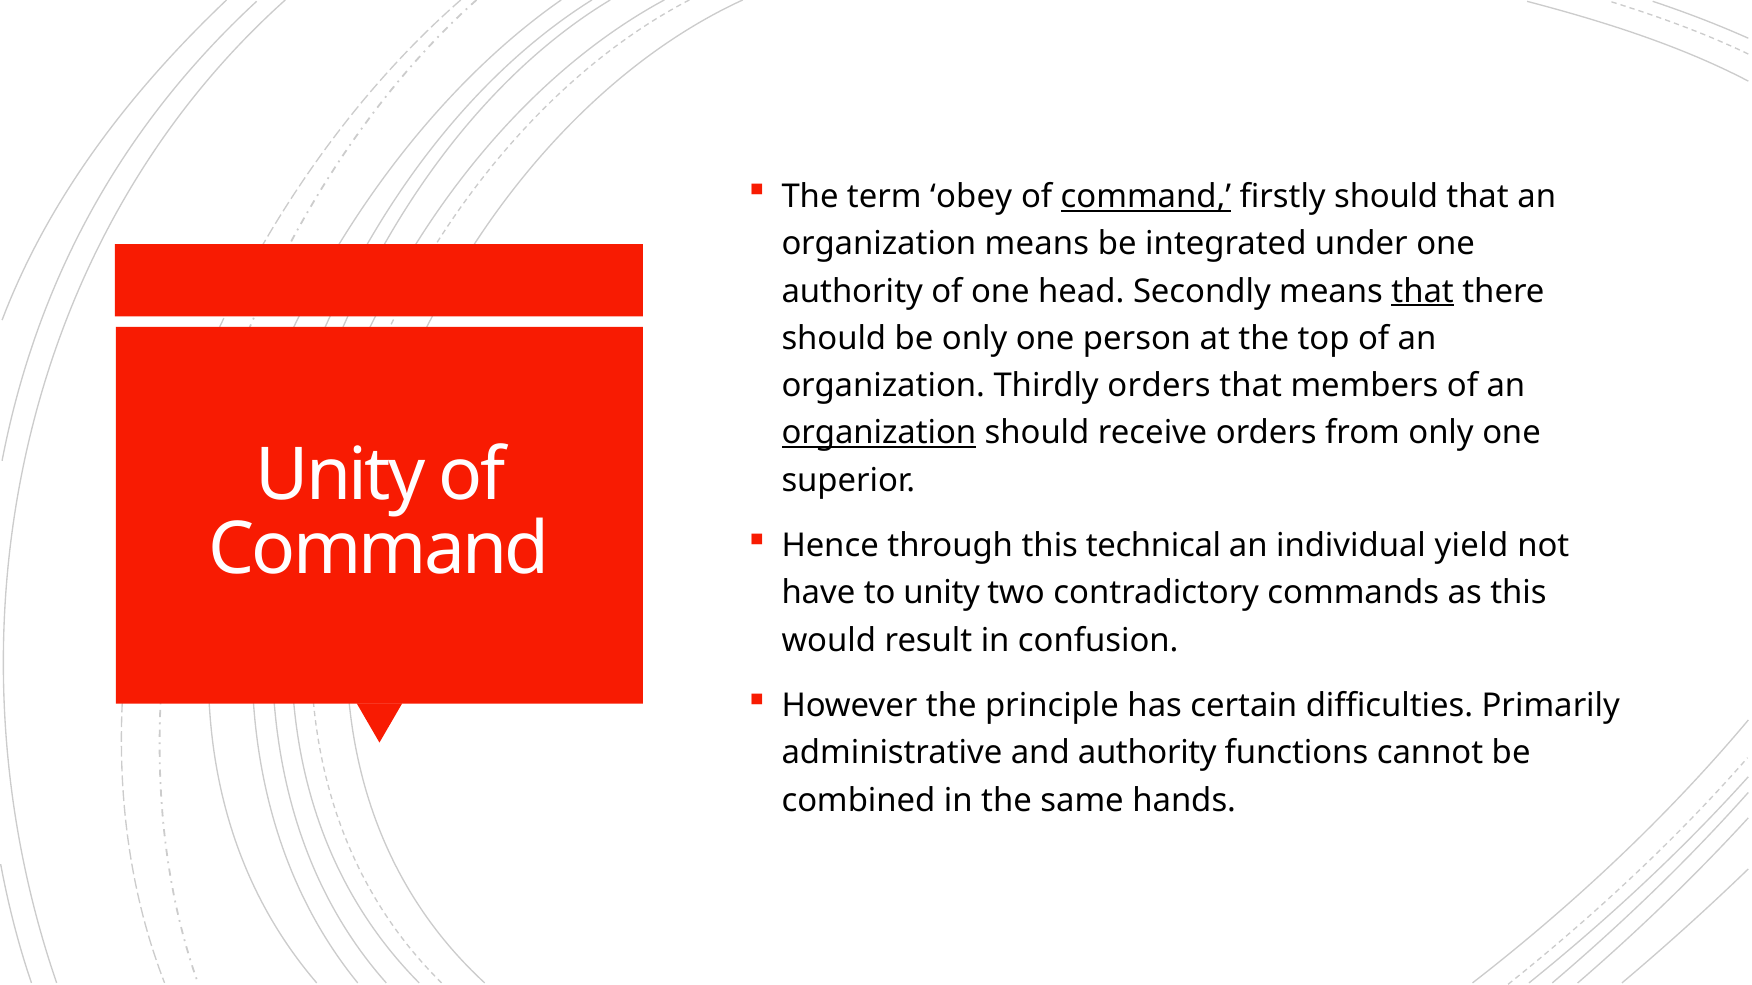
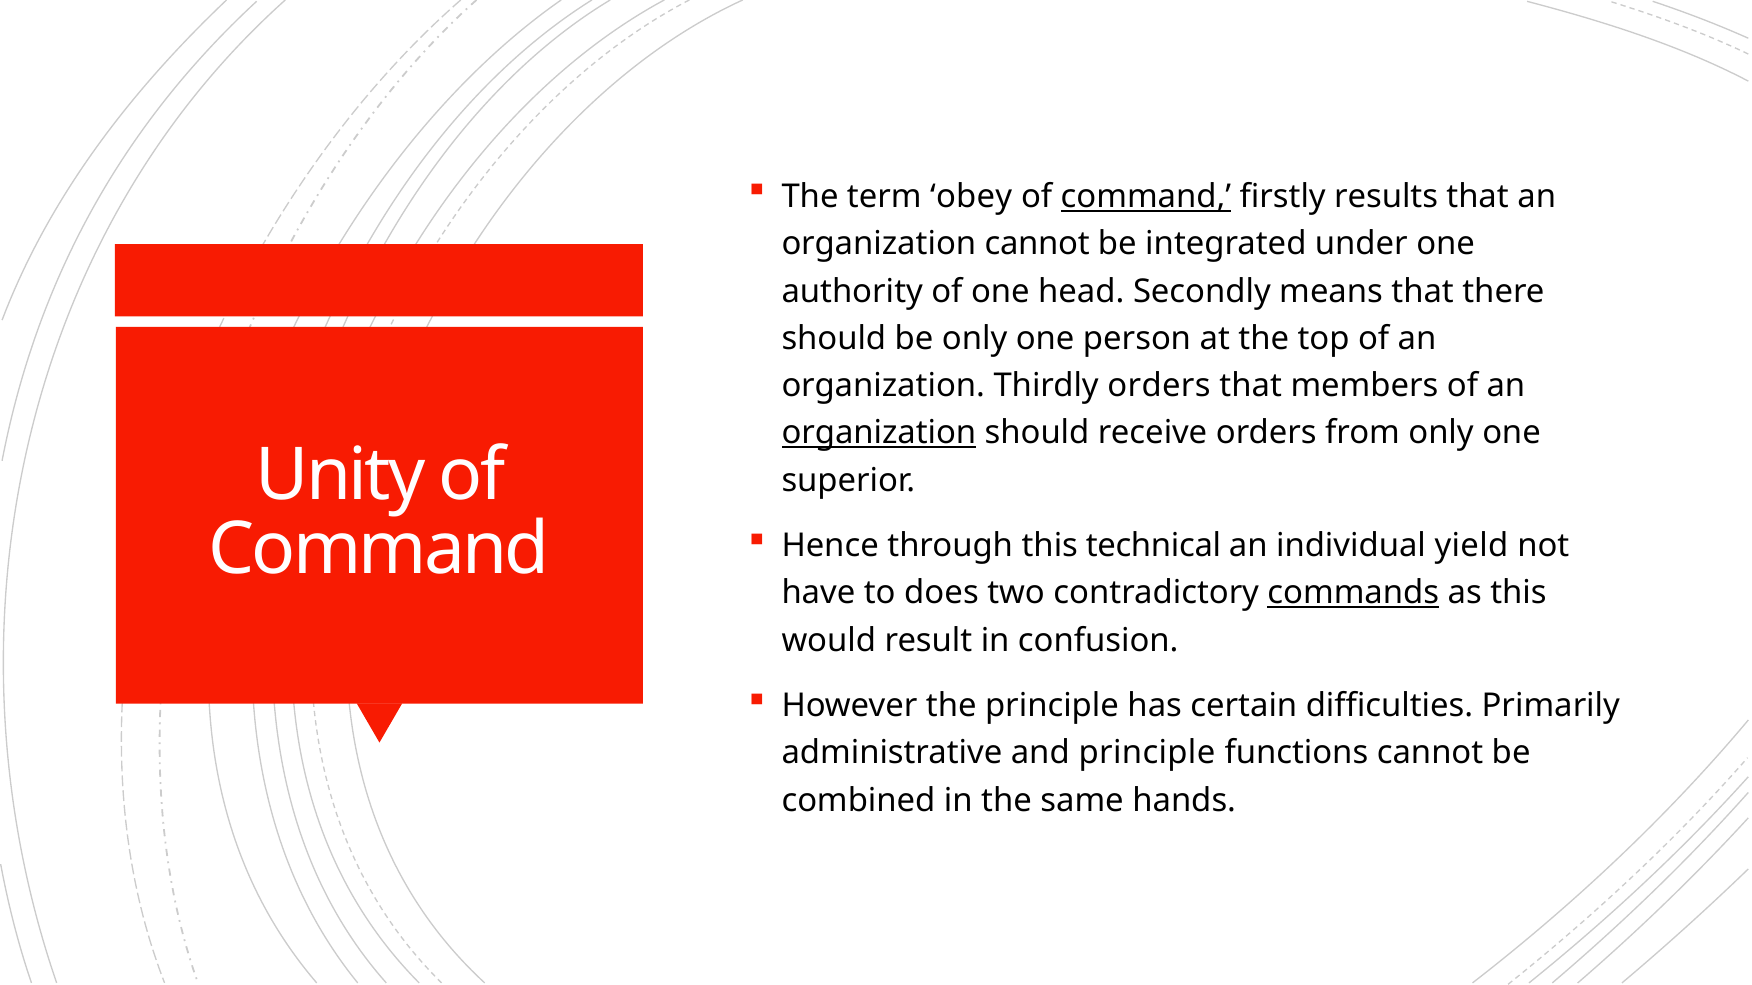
firstly should: should -> results (1386, 197)
organization means: means -> cannot (1037, 244)
that underline: present -> none (1423, 291)
to unity: unity -> does (941, 593)
commands underline: none -> present (1353, 593)
and authority: authority -> principle (1147, 753)
